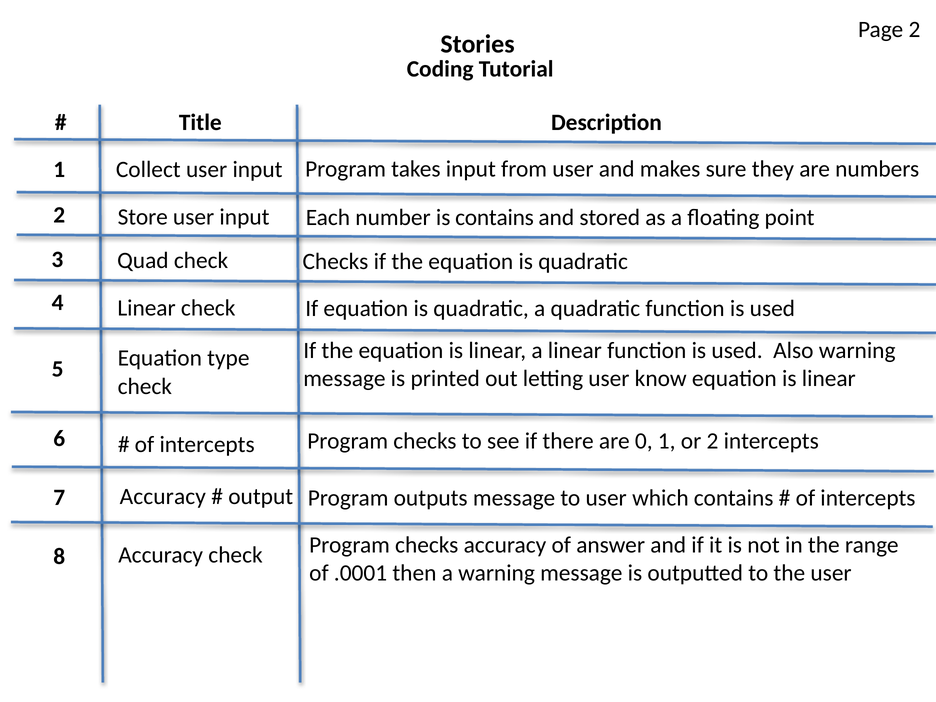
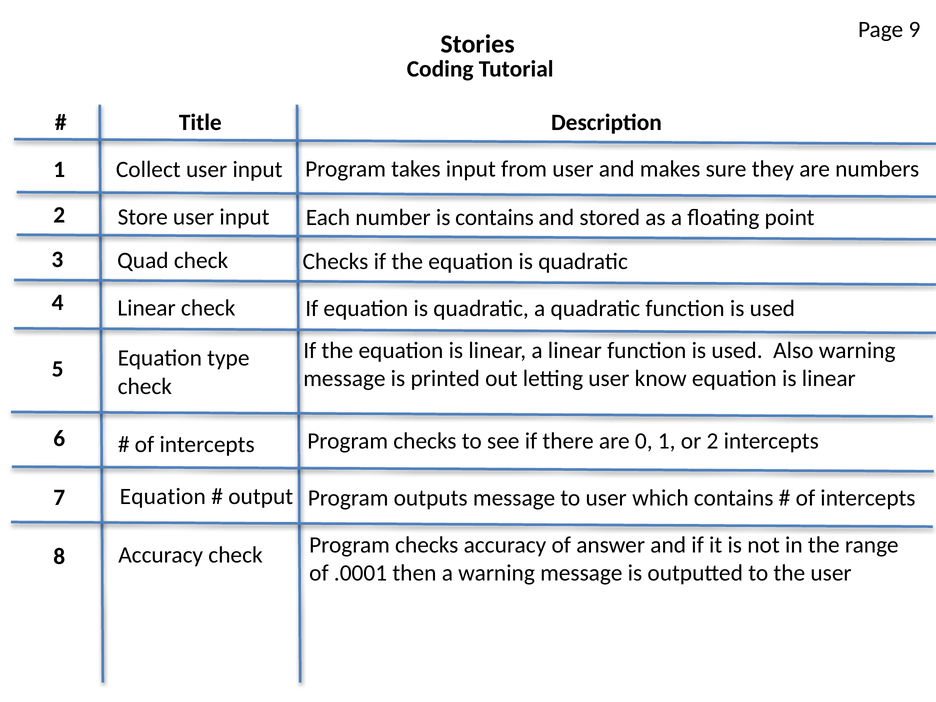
Page 2: 2 -> 9 (914, 30)
Accuracy: Accuracy -> Equation (163, 496)
